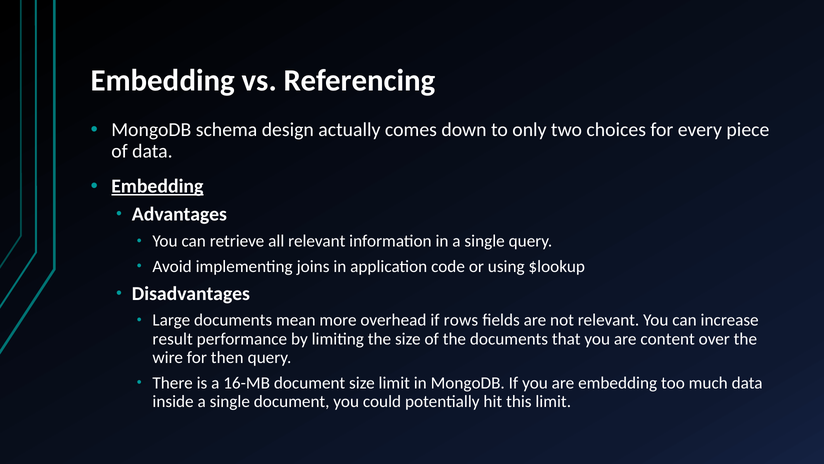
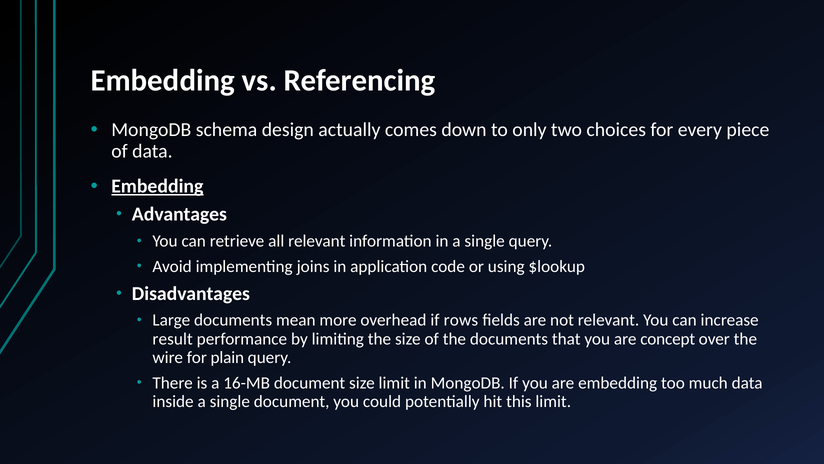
content: content -> concept (668, 339)
then: then -> plain (227, 357)
